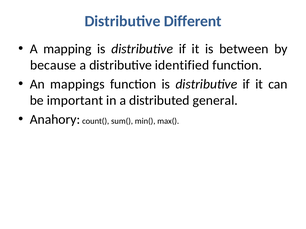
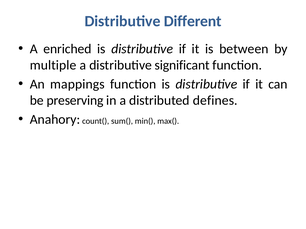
mapping: mapping -> enriched (67, 49)
because: because -> multiple (53, 65)
identified: identified -> significant (182, 65)
important: important -> preserving (75, 101)
general: general -> defines (215, 101)
